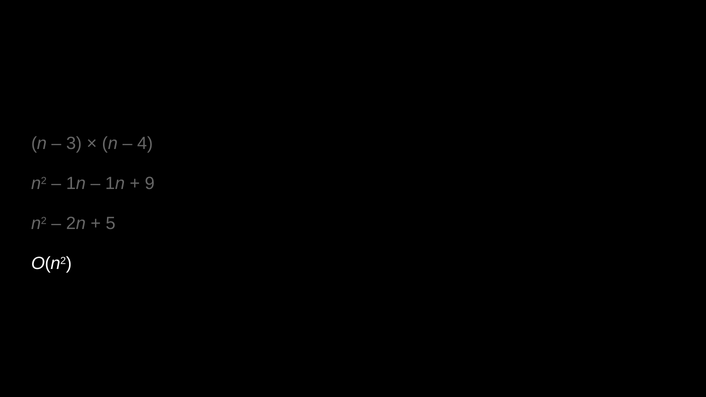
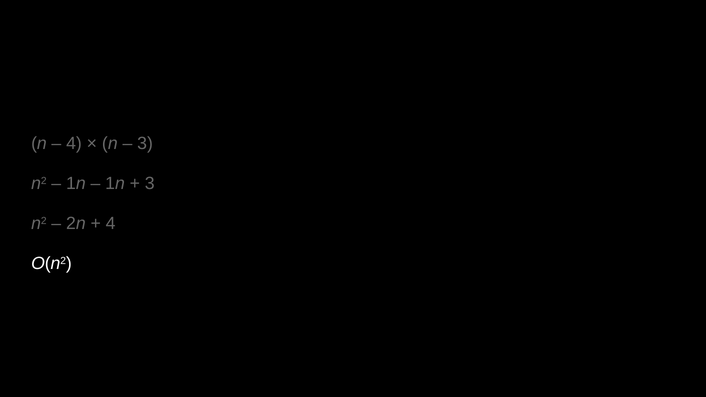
3: 3 -> 4 (74, 144)
4: 4 -> 3 (145, 144)
9: 9 -> 3 (150, 184)
5: 5 -> 4 (111, 224)
